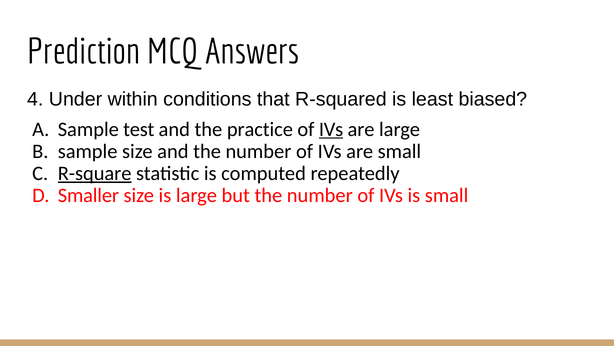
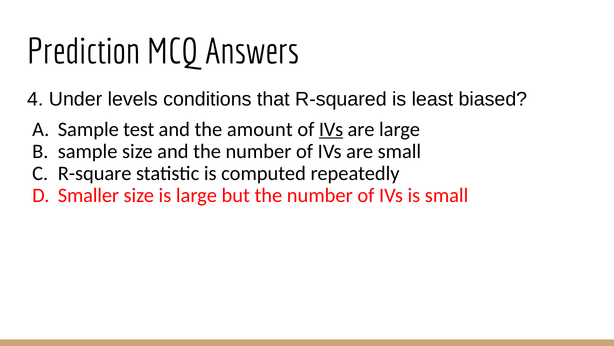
within: within -> levels (133, 99)
practice: practice -> amount (260, 129)
R-square underline: present -> none (95, 173)
